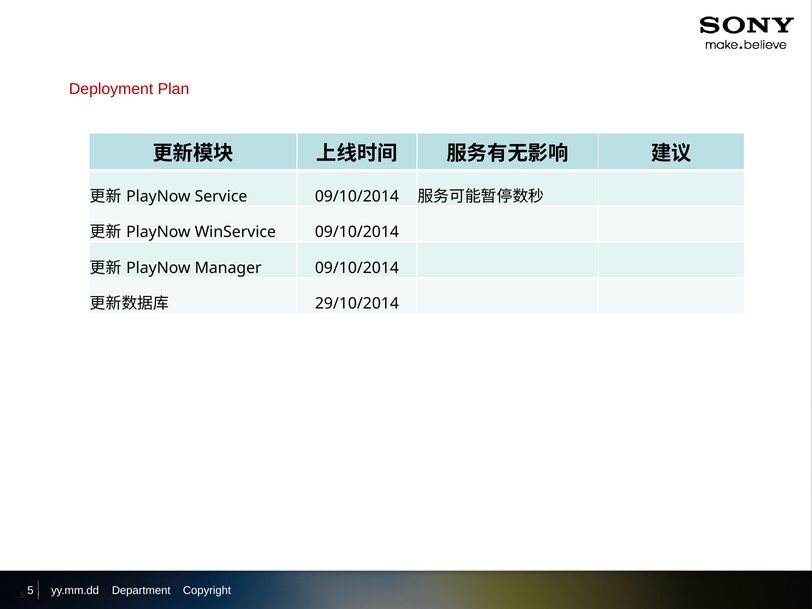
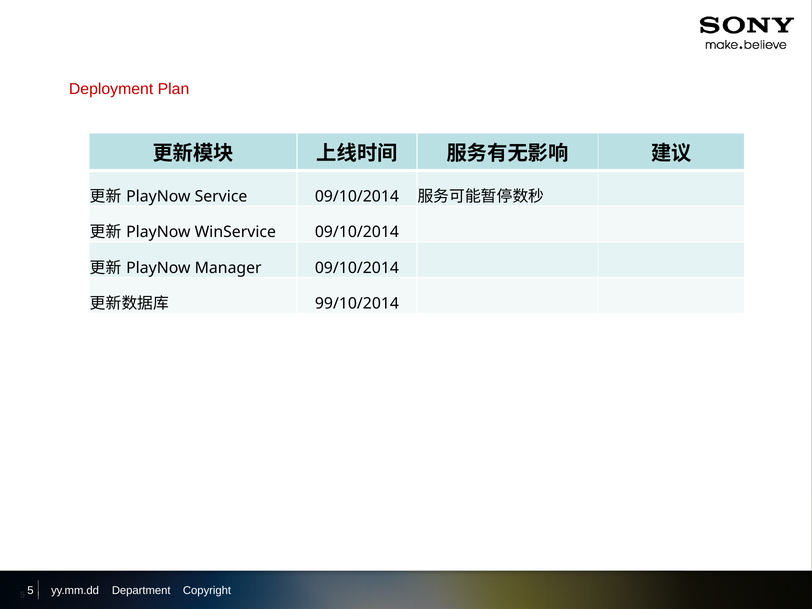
29/10/2014: 29/10/2014 -> 99/10/2014 (357, 304)
